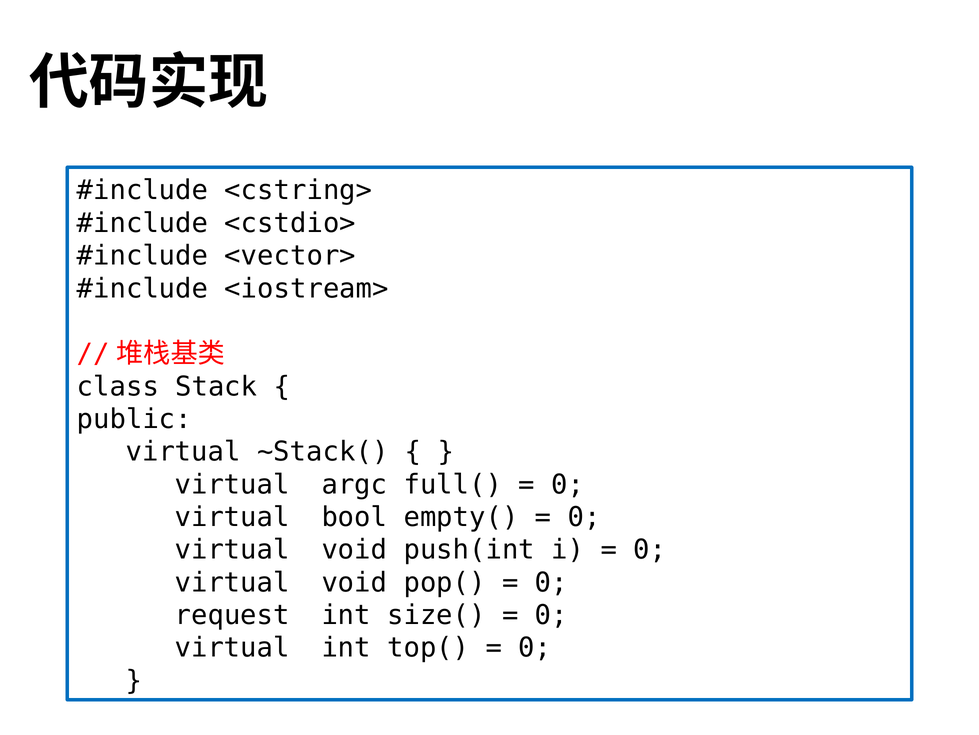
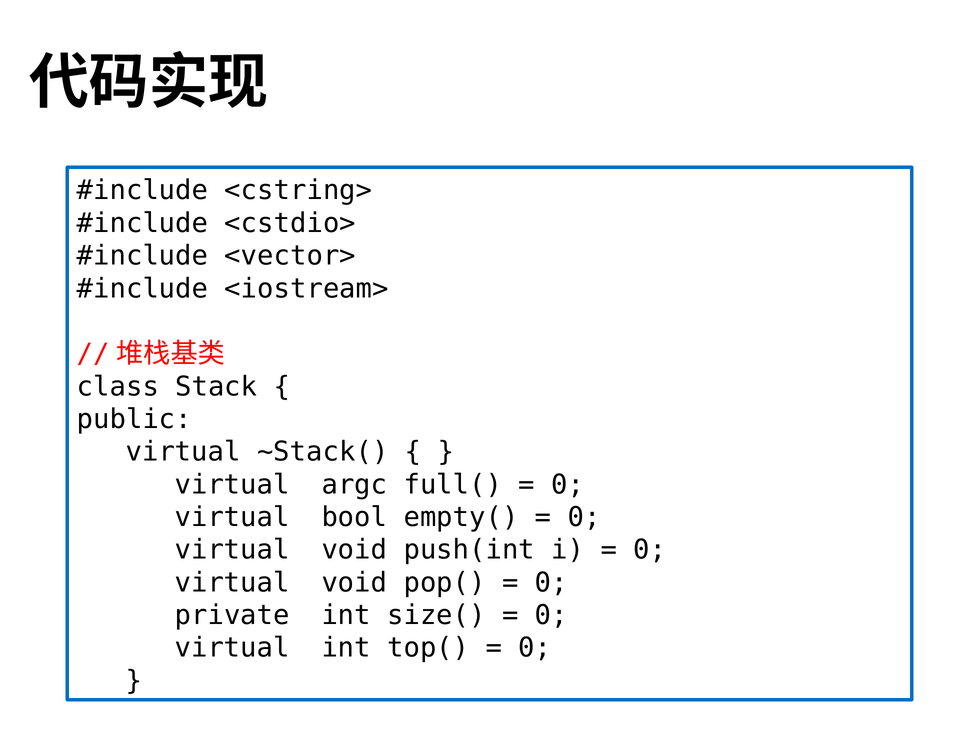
request: request -> private (232, 615)
